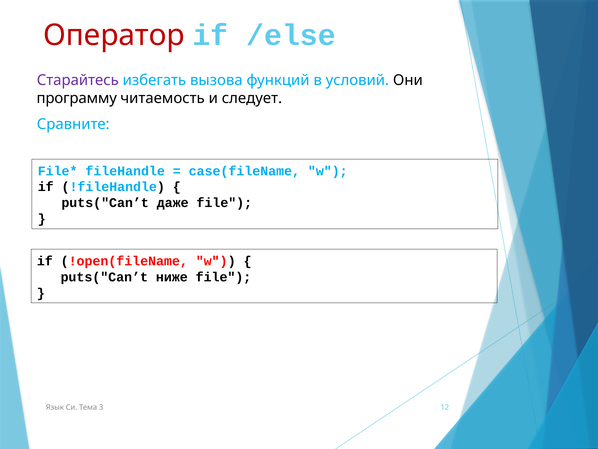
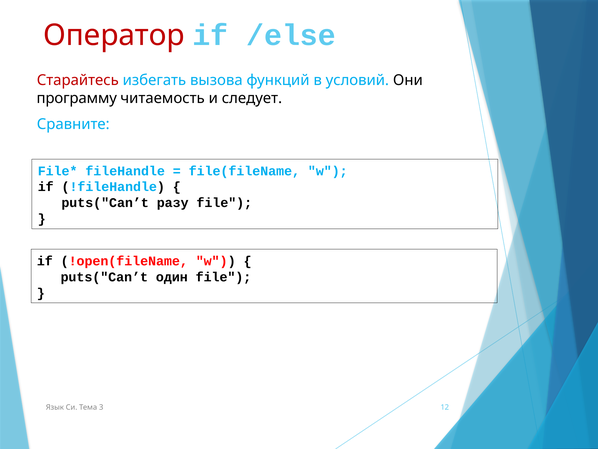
Старайтесь colour: purple -> red (78, 80)
case(fileName: case(fileName -> file(fileName (244, 171)
даже: даже -> разу (173, 203)
ниже: ниже -> один (172, 277)
